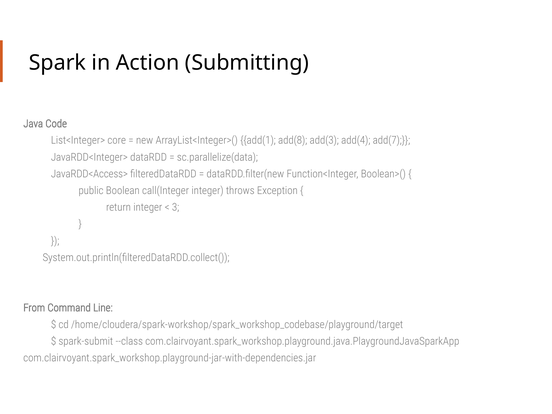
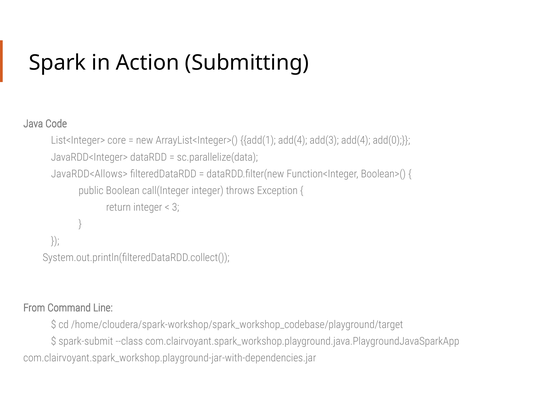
add(1 add(8: add(8 -> add(4 (293, 140)
add(7: add(7 -> add(0 (391, 140)
JavaRDD<Access>: JavaRDD<Access> -> JavaRDD<Allows> (89, 174)
